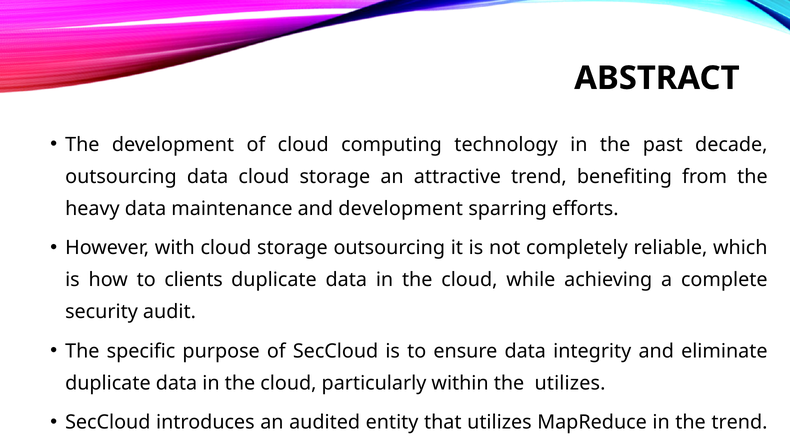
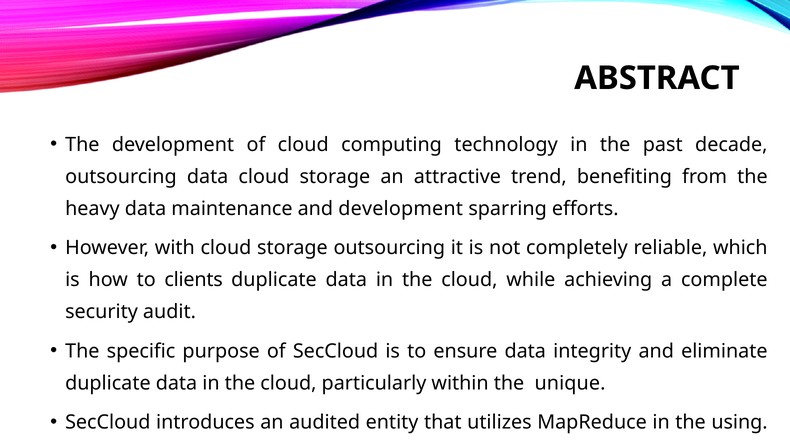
the utilizes: utilizes -> unique (570, 383)
the trend: trend -> using (739, 423)
